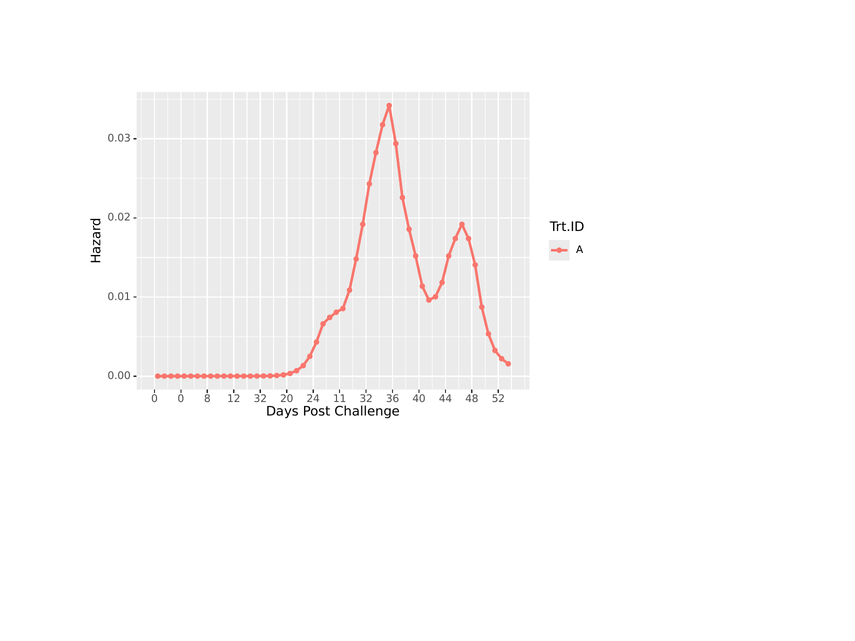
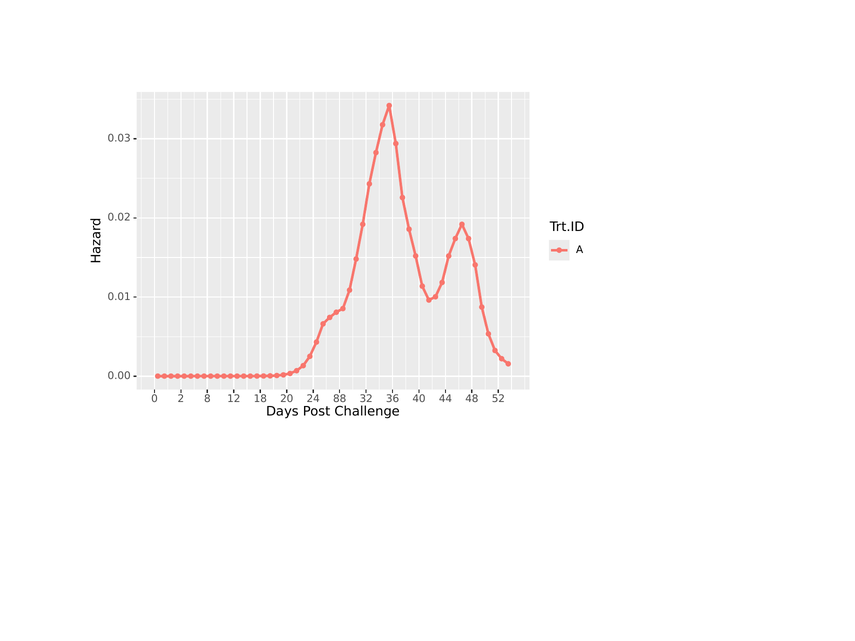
0 0: 0 -> 2 (181, 399)
12 32: 32 -> 18 (260, 399)
11: 11 -> 88 (340, 399)
